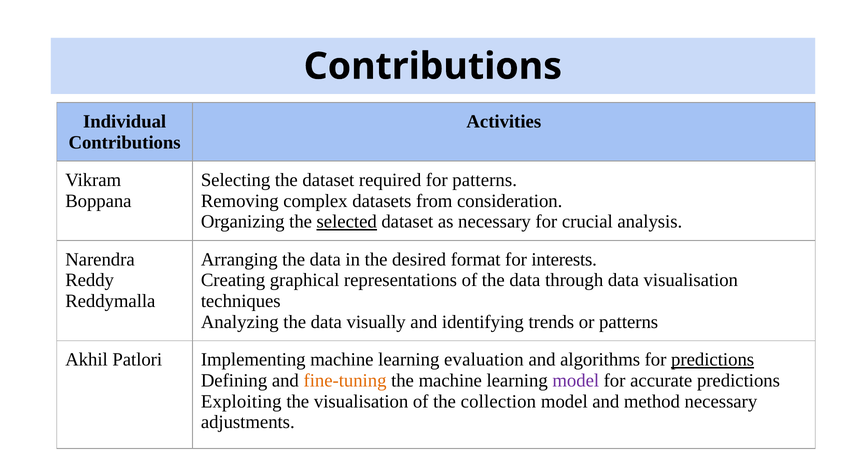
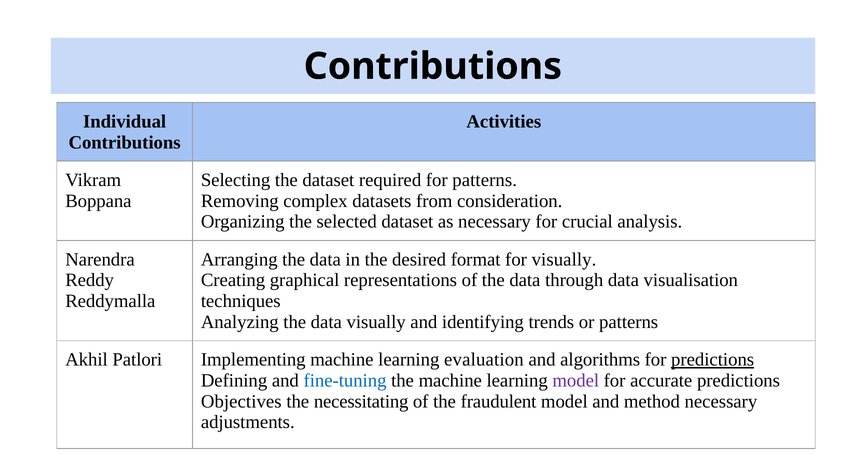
selected underline: present -> none (347, 222)
for interests: interests -> visually (564, 259)
fine-tuning colour: orange -> blue (345, 380)
Exploiting: Exploiting -> Objectives (241, 401)
the visualisation: visualisation -> necessitating (361, 401)
collection: collection -> fraudulent (499, 401)
